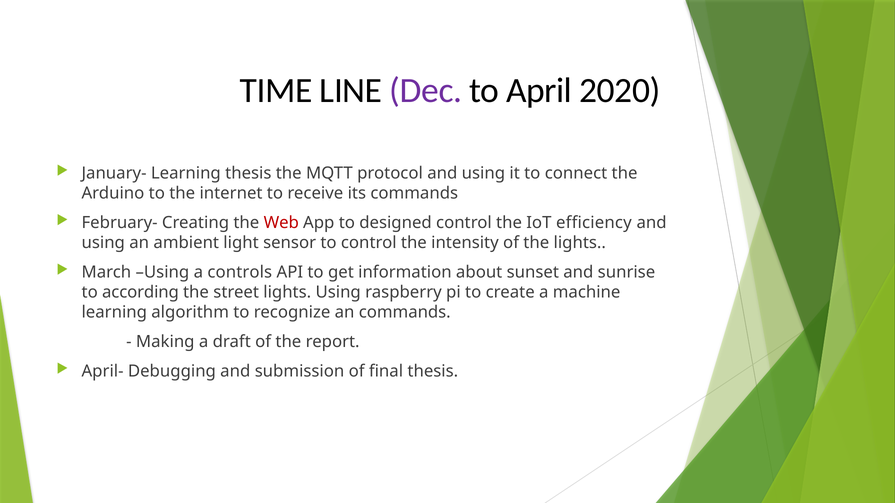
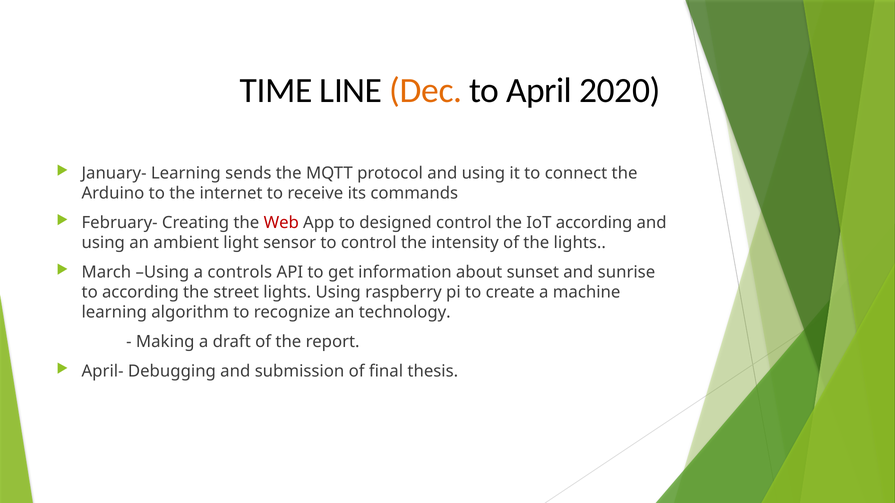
Dec colour: purple -> orange (426, 91)
Learning thesis: thesis -> sends (248, 173)
IoT efficiency: efficiency -> according (594, 223)
an commands: commands -> technology (405, 313)
